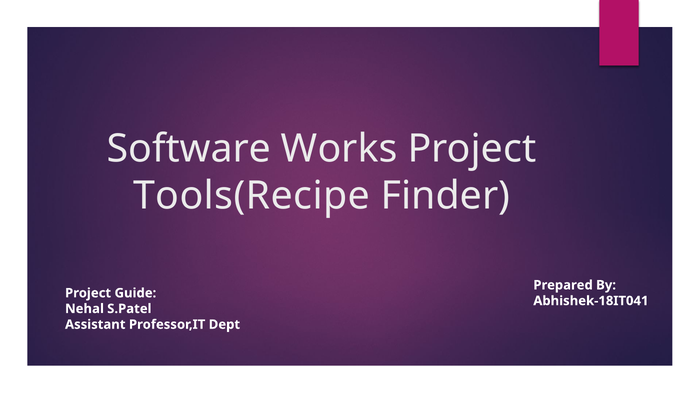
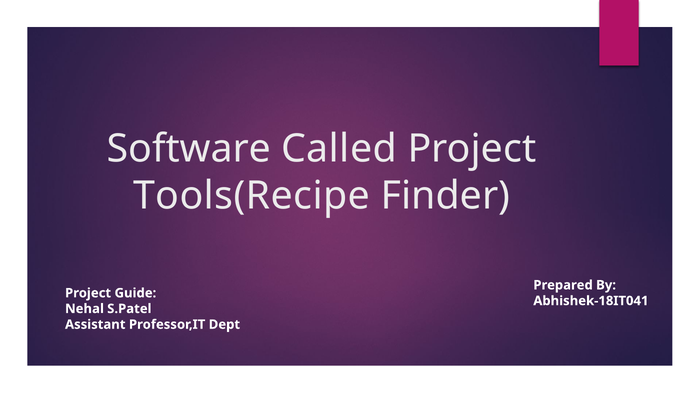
Works: Works -> Called (339, 149)
